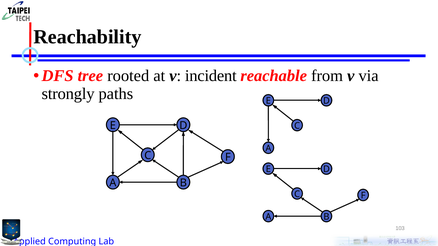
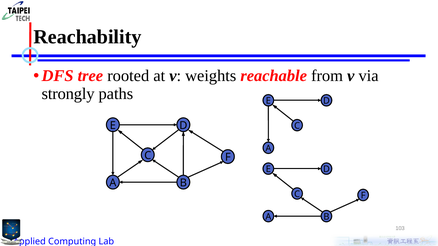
incident: incident -> weights (211, 76)
